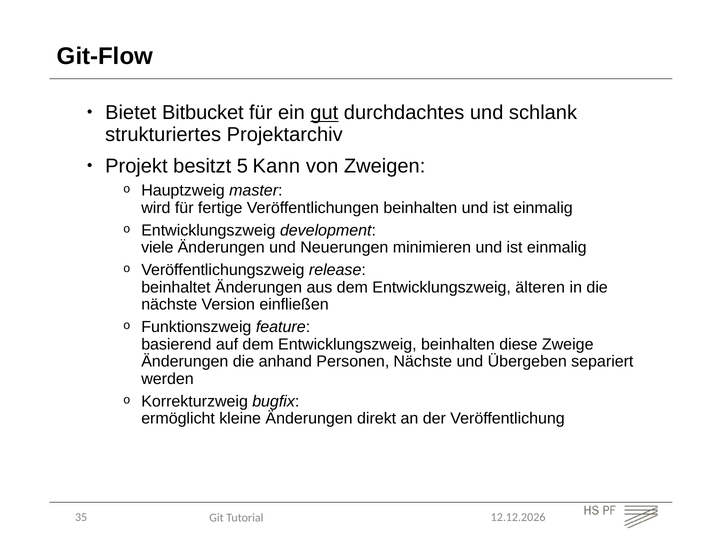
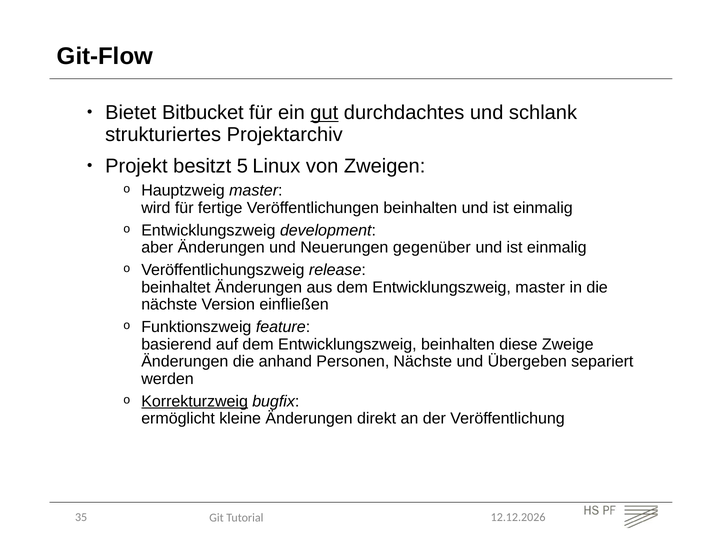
Kann: Kann -> Linux (276, 166)
viele: viele -> aber (157, 247)
minimieren: minimieren -> gegenüber (432, 247)
Entwicklungszweig älteren: älteren -> master (540, 287)
Korrekturzweig underline: none -> present (195, 401)
